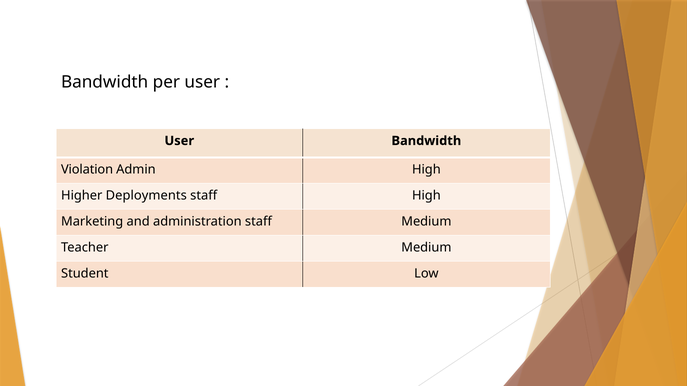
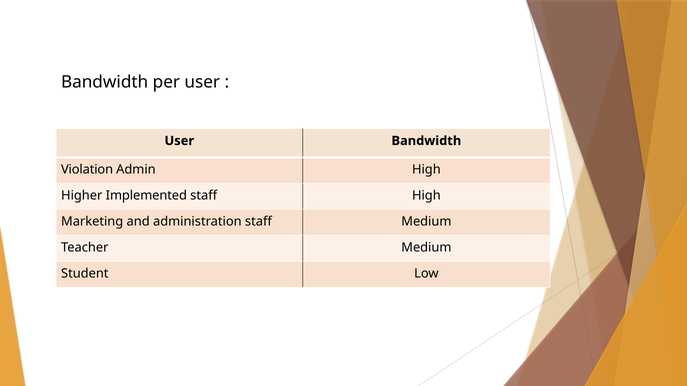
Deployments: Deployments -> Implemented (146, 196)
